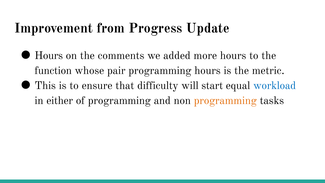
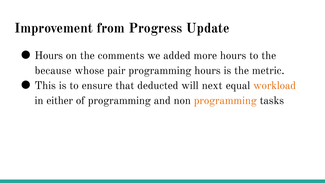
function: function -> because (53, 71)
difficulty: difficulty -> deducted (158, 85)
start: start -> next (212, 85)
workload colour: blue -> orange (275, 85)
